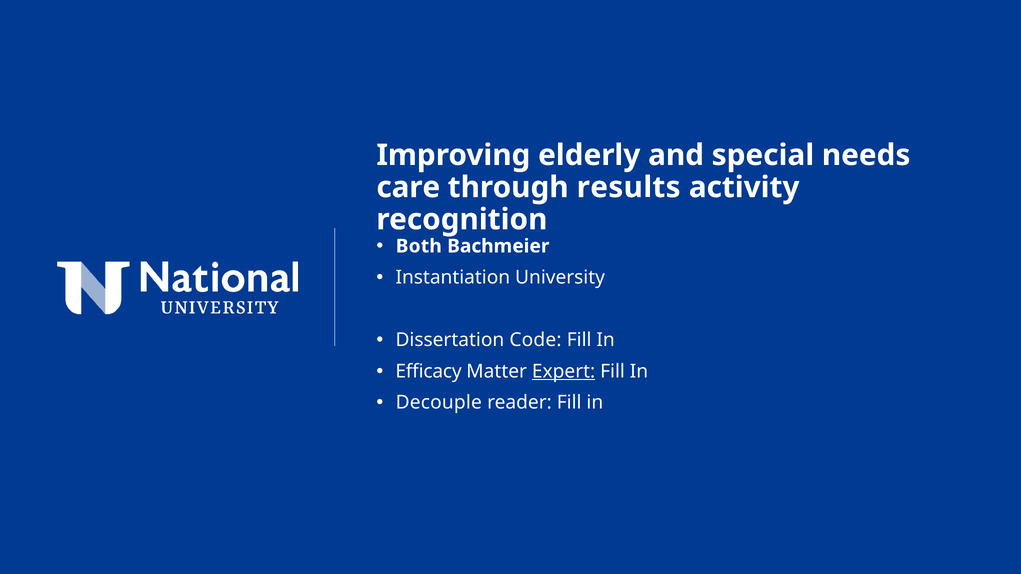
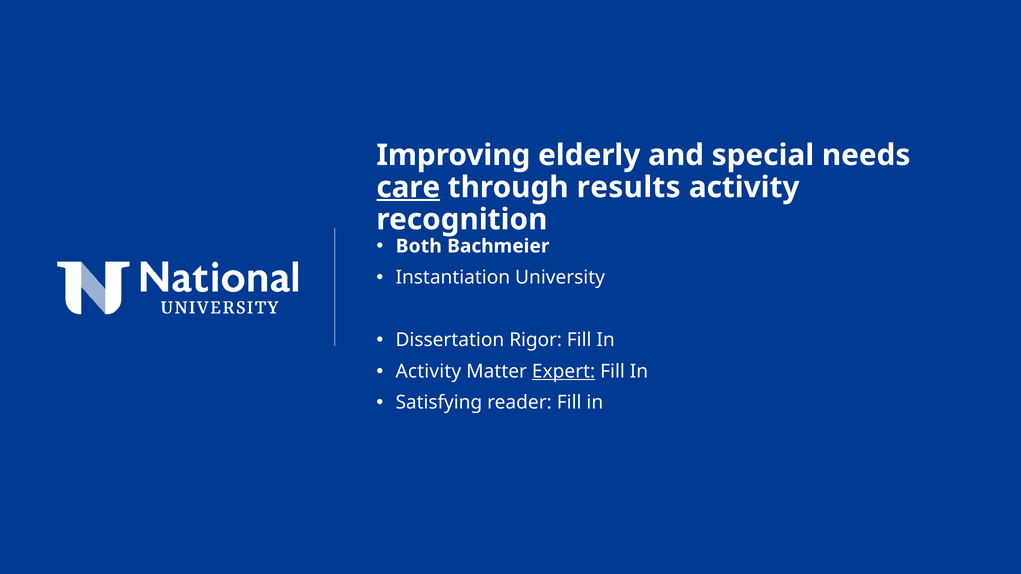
care underline: none -> present (408, 187)
Code: Code -> Rigor (536, 340)
Efficacy: Efficacy -> Activity (428, 372)
Decouple: Decouple -> Satisfying (439, 403)
